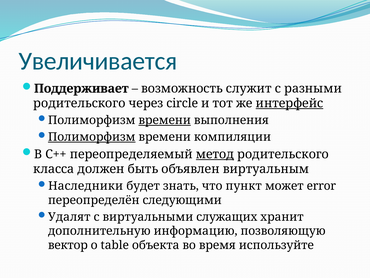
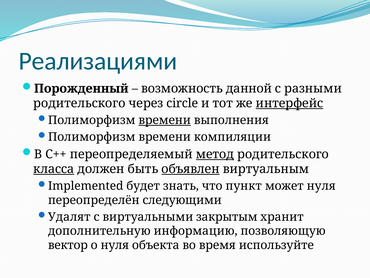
Увеличивается: Увеличивается -> Реализациями (98, 61)
Поддерживает: Поддерживает -> Порожденный (81, 88)
служит: служит -> данной (249, 88)
Полиморфизм underline: present -> none (92, 137)
класса underline: none -> present (54, 169)
объявлен underline: none -> present (190, 169)
Наследники: Наследники -> Implemented (86, 186)
может error: error -> нуля (321, 186)
служащих: служащих -> закрытым (227, 216)
о table: table -> нуля (115, 245)
